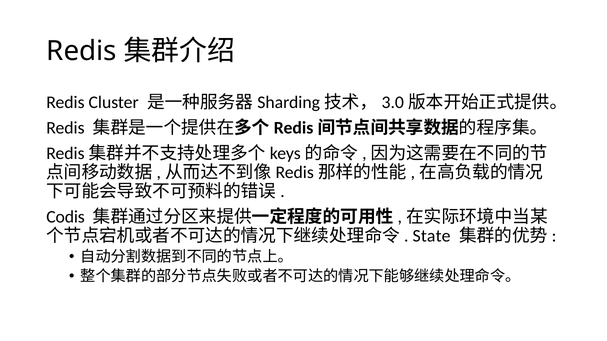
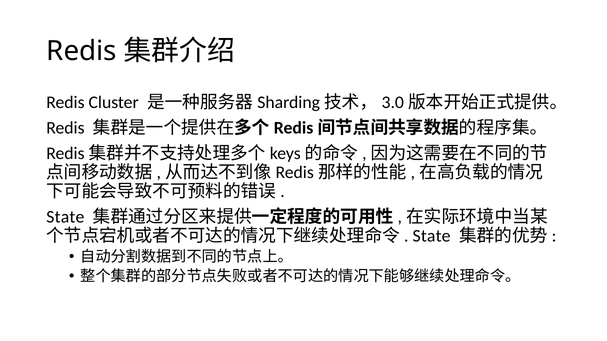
Codis: Codis -> State (65, 217)
